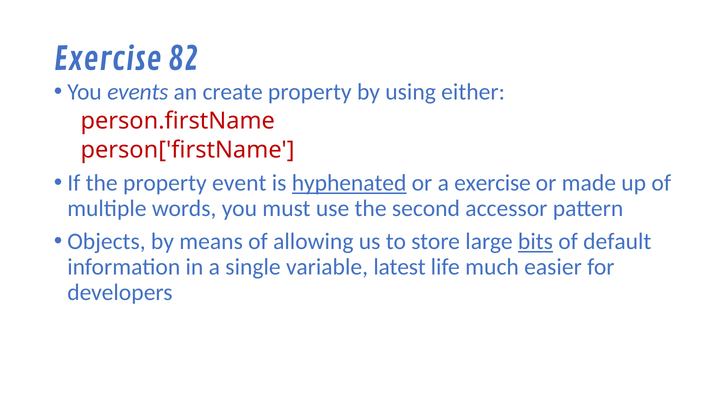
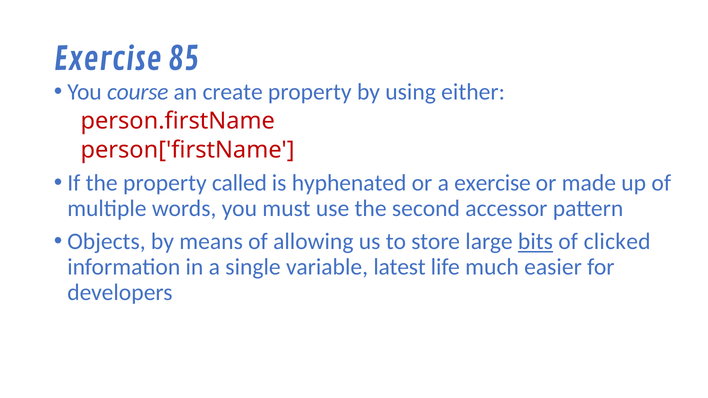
82: 82 -> 85 (184, 59)
events: events -> course (138, 92)
event: event -> called (239, 183)
hyphenated underline: present -> none (349, 183)
default: default -> clicked (617, 242)
